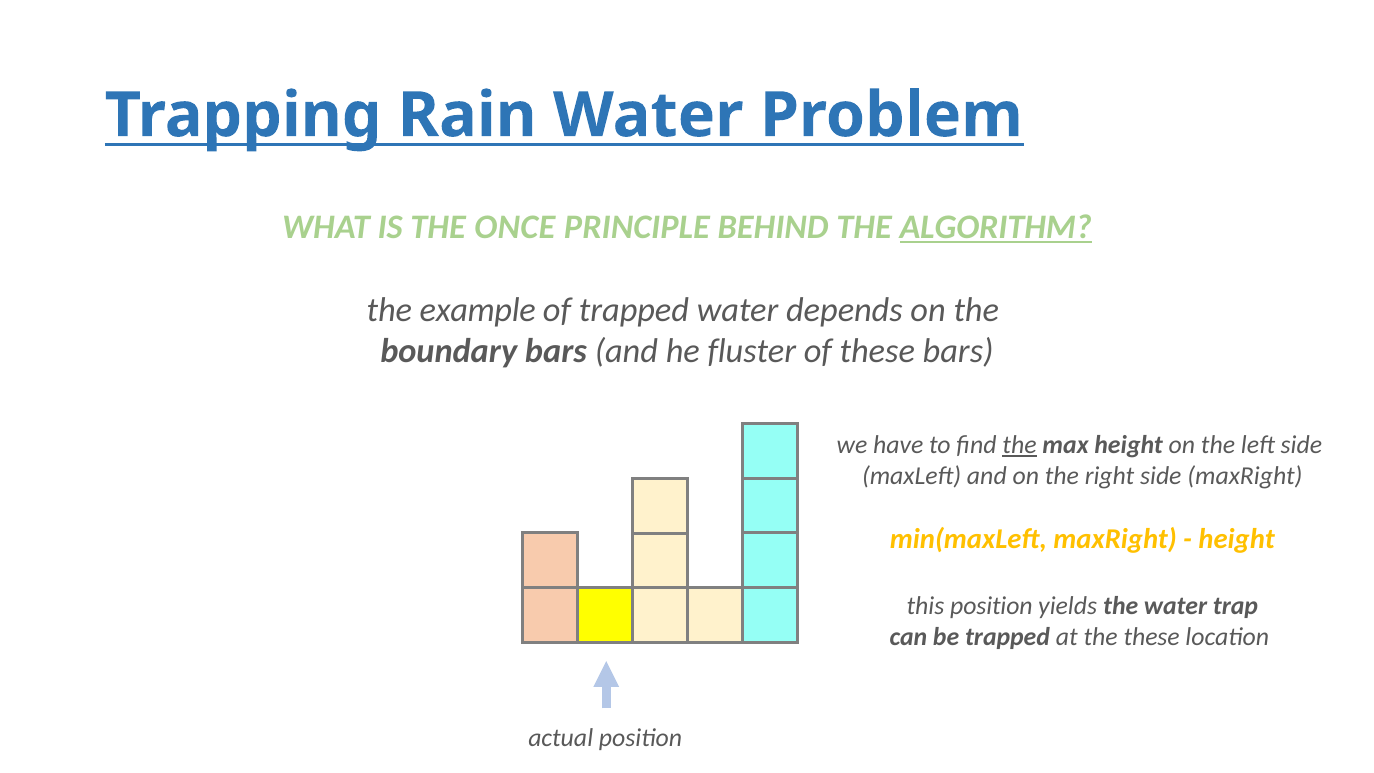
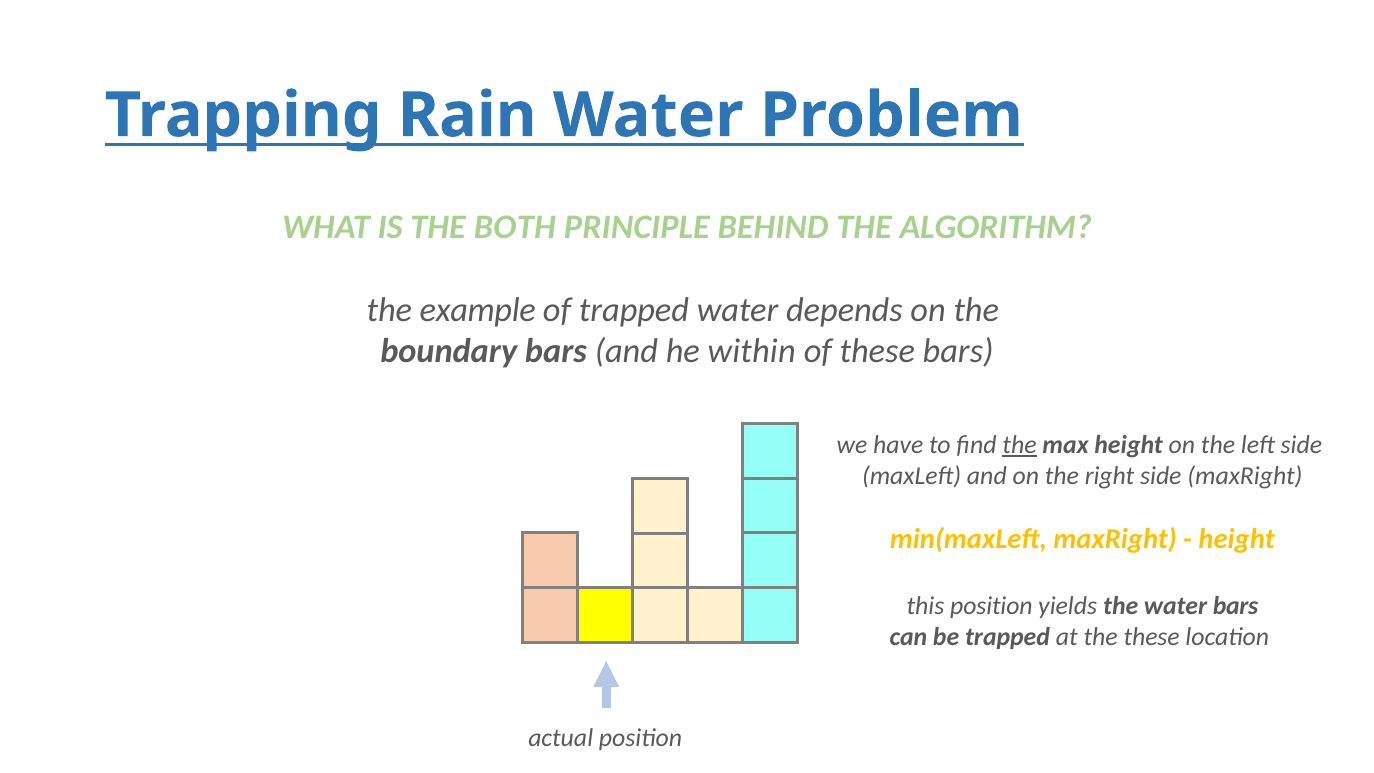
ONCE: ONCE -> BOTH (515, 227)
ALGORITHM underline: present -> none (996, 227)
fluster: fluster -> within (752, 351)
water trap: trap -> bars (1236, 606)
